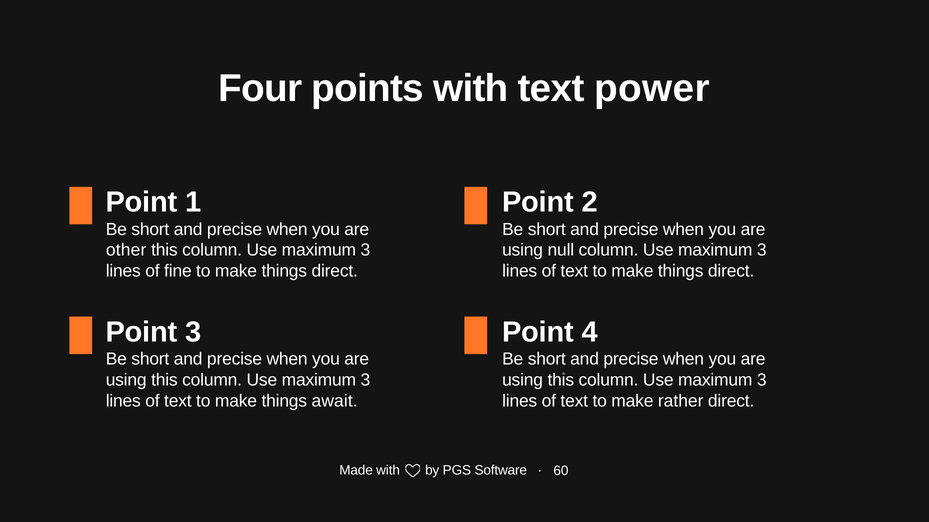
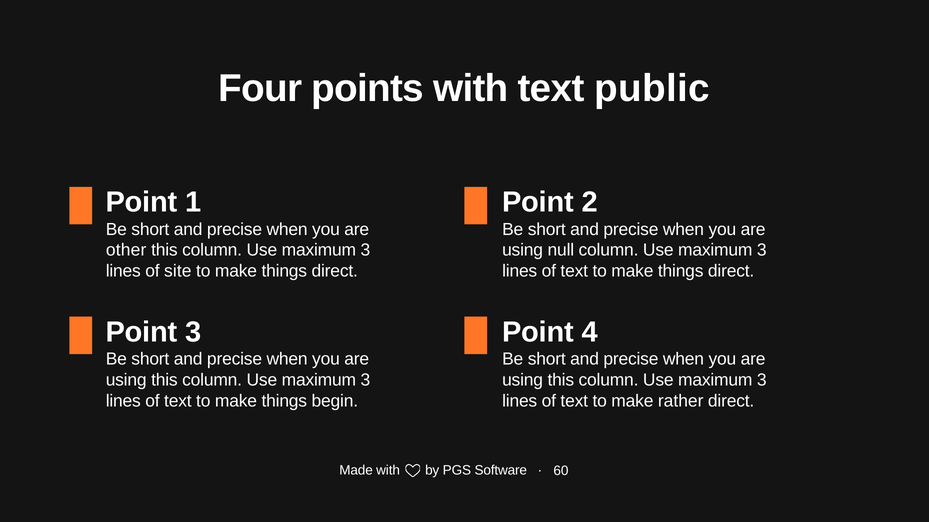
power: power -> public (652, 89)
fine: fine -> site (178, 271)
await: await -> begin (335, 400)
